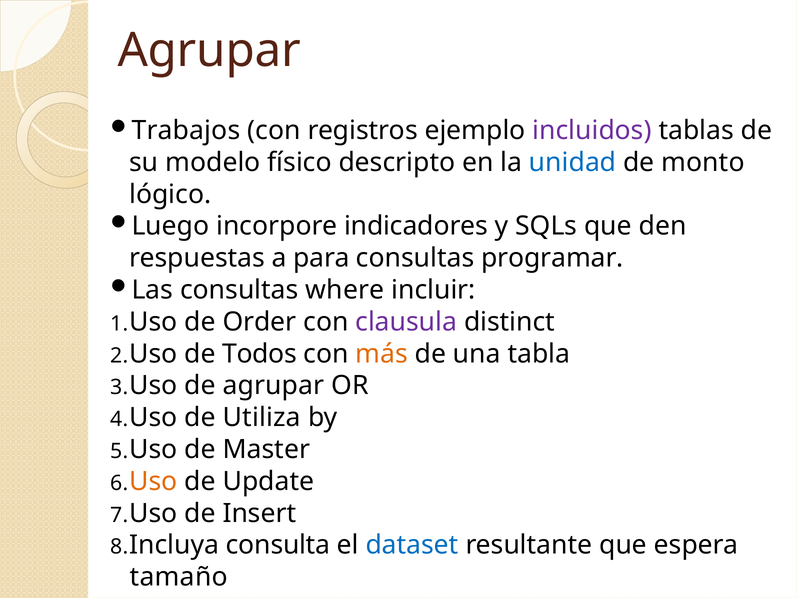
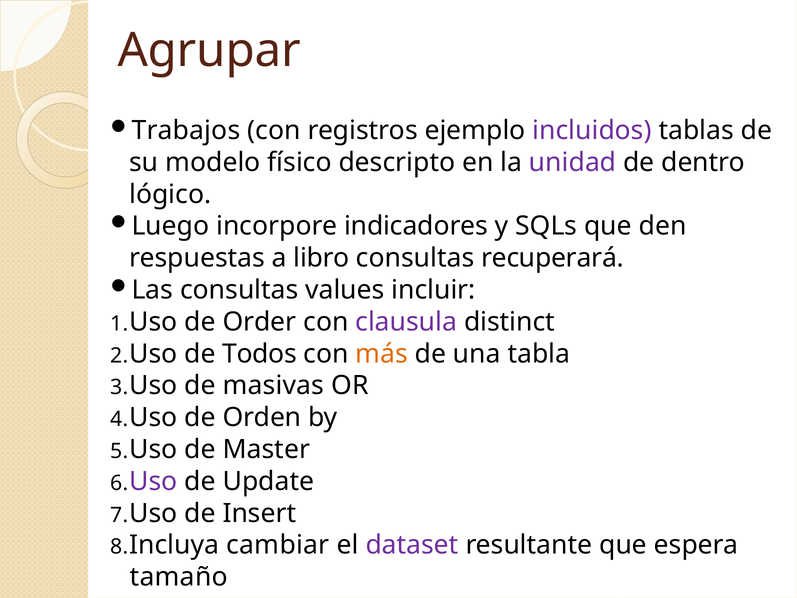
unidad colour: blue -> purple (573, 162)
monto: monto -> dentro (703, 162)
para: para -> libro (321, 258)
programar: programar -> recuperará (552, 258)
where: where -> values (345, 290)
de agrupar: agrupar -> masivas (273, 386)
Utiliza: Utiliza -> Orden (262, 417)
Uso colour: orange -> purple (153, 481)
consulta: consulta -> cambiar (278, 545)
dataset colour: blue -> purple (412, 545)
